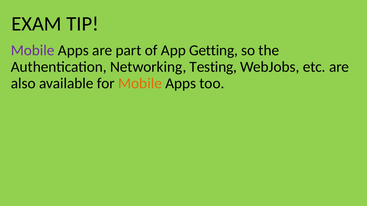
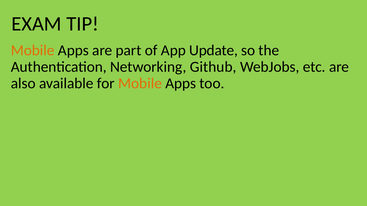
Mobile colour: purple -> orange (33, 51)
Getting: Getting -> Update (214, 51)
Testing: Testing -> Github (213, 67)
